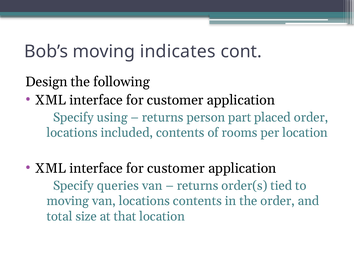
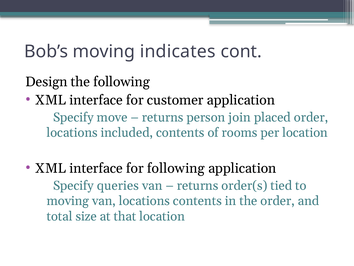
using: using -> move (112, 117)
part: part -> join (240, 117)
customer: customer -> following (176, 168)
